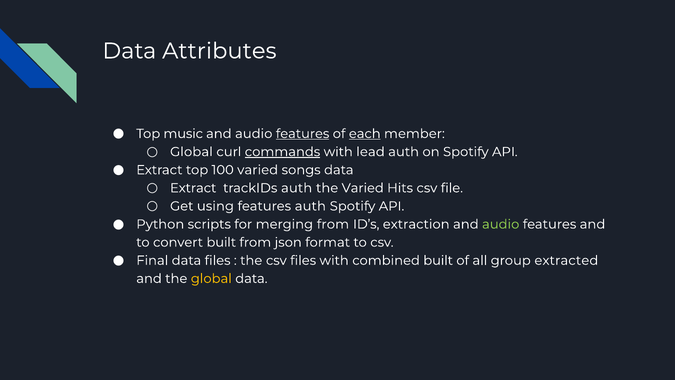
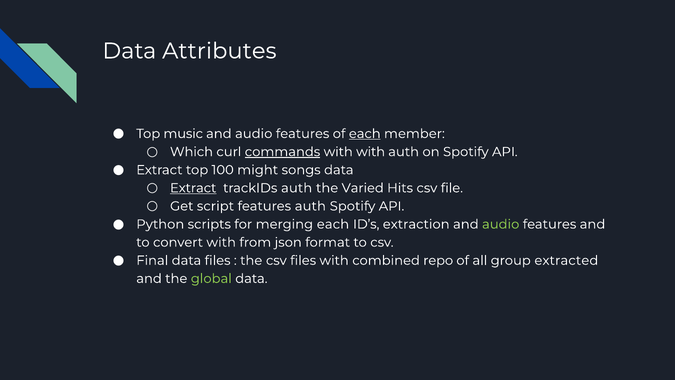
features underline: present -> none (303, 134)
Global: Global -> Which (192, 152)
with lead: lead -> with (371, 152)
100 varied: varied -> might (258, 170)
Extract underline: none -> present (193, 188)
using: using -> script (215, 206)
merging from: from -> each (333, 224)
convert built: built -> with (221, 242)
combined built: built -> repo (438, 260)
global colour: yellow -> light green (211, 278)
